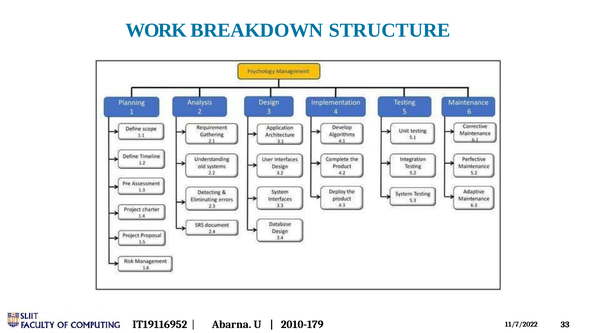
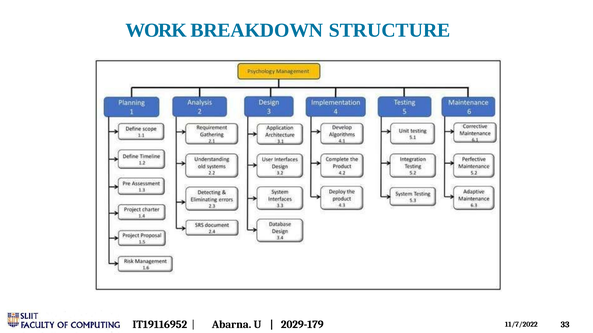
2010-179: 2010-179 -> 2029-179 (302, 325)
